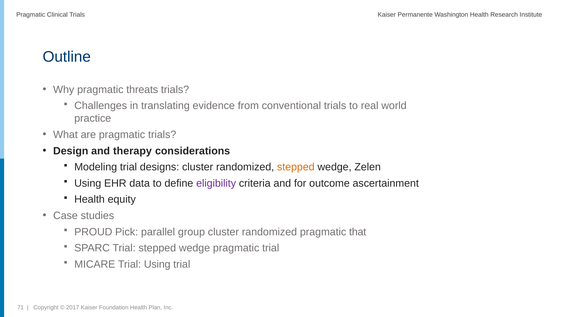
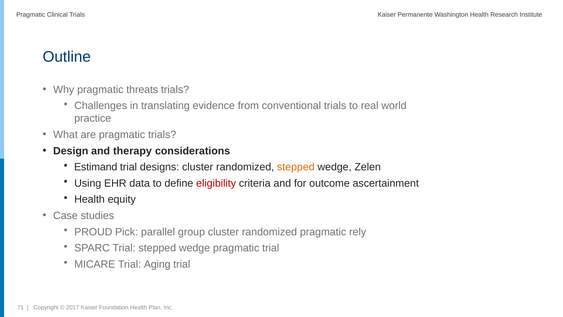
Modeling: Modeling -> Estimand (96, 167)
eligibility colour: purple -> red (216, 183)
that: that -> rely (358, 232)
Trial Using: Using -> Aging (157, 264)
